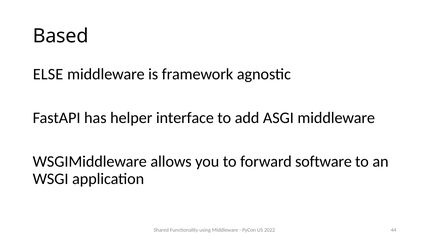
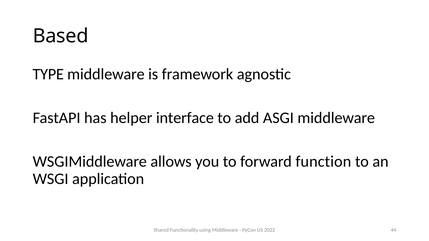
ELSE: ELSE -> TYPE (48, 74)
software: software -> function (323, 162)
